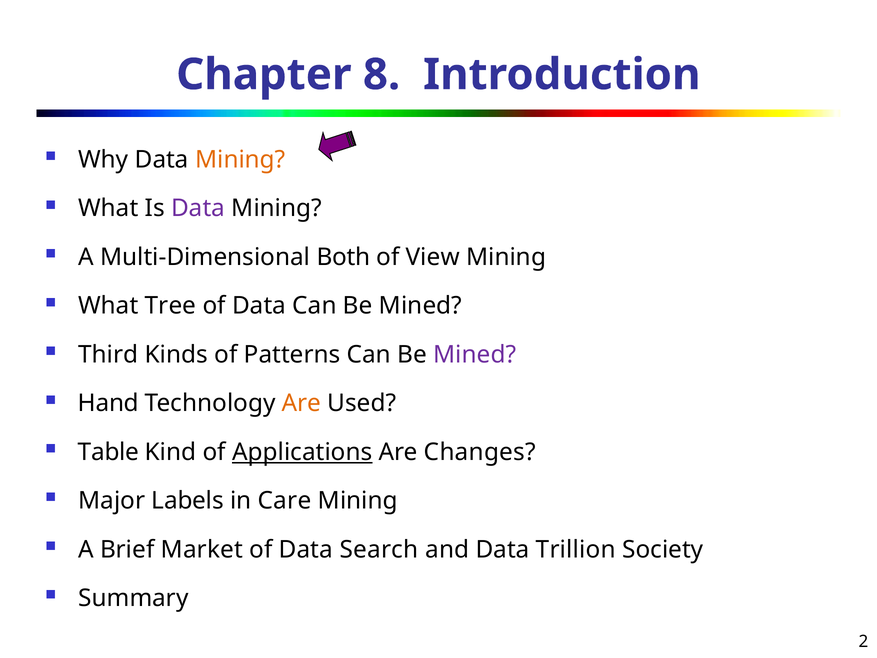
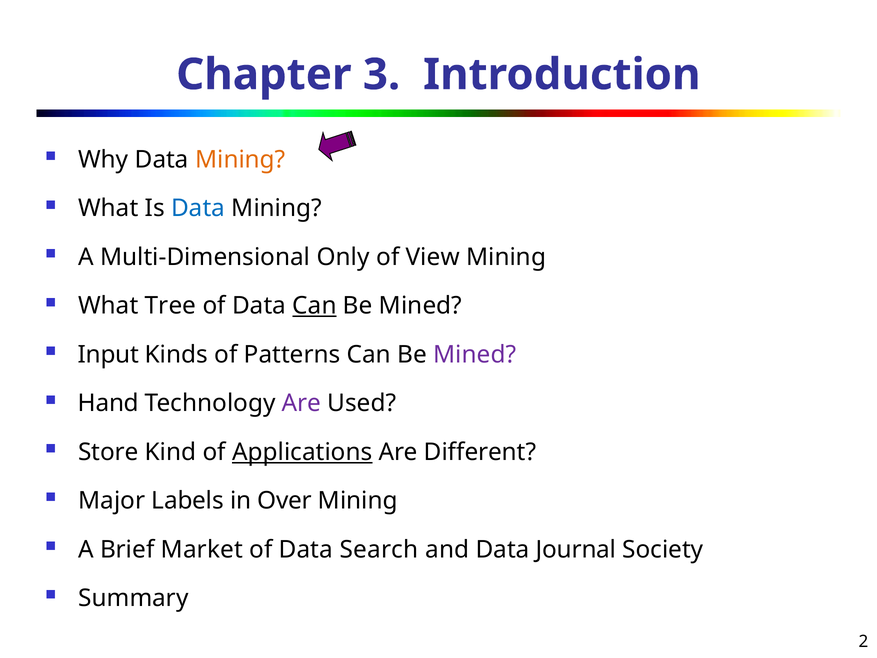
8: 8 -> 3 (382, 75)
Data colour: purple -> blue (198, 208)
Both: Both -> Only (343, 257)
Can underline: none -> present (315, 306)
Third: Third -> Input (108, 354)
Are colour: orange -> purple (302, 403)
Table: Table -> Store (108, 452)
Changes: Changes -> Different (480, 452)
Care: Care -> Over (285, 501)
Trillion: Trillion -> Journal (576, 549)
